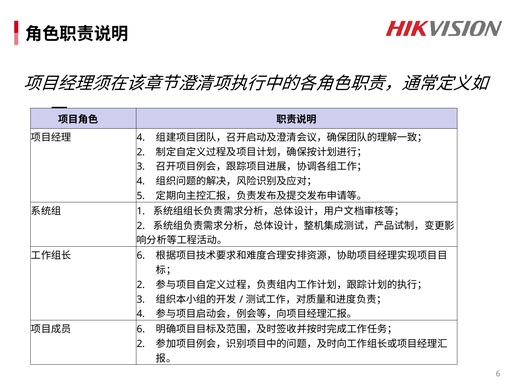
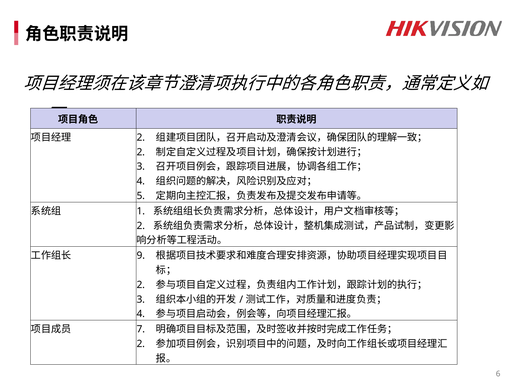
4: 4 -> 2 (141, 137)
6: 6 -> 9 (141, 256)
6: 6 -> 7 (141, 329)
